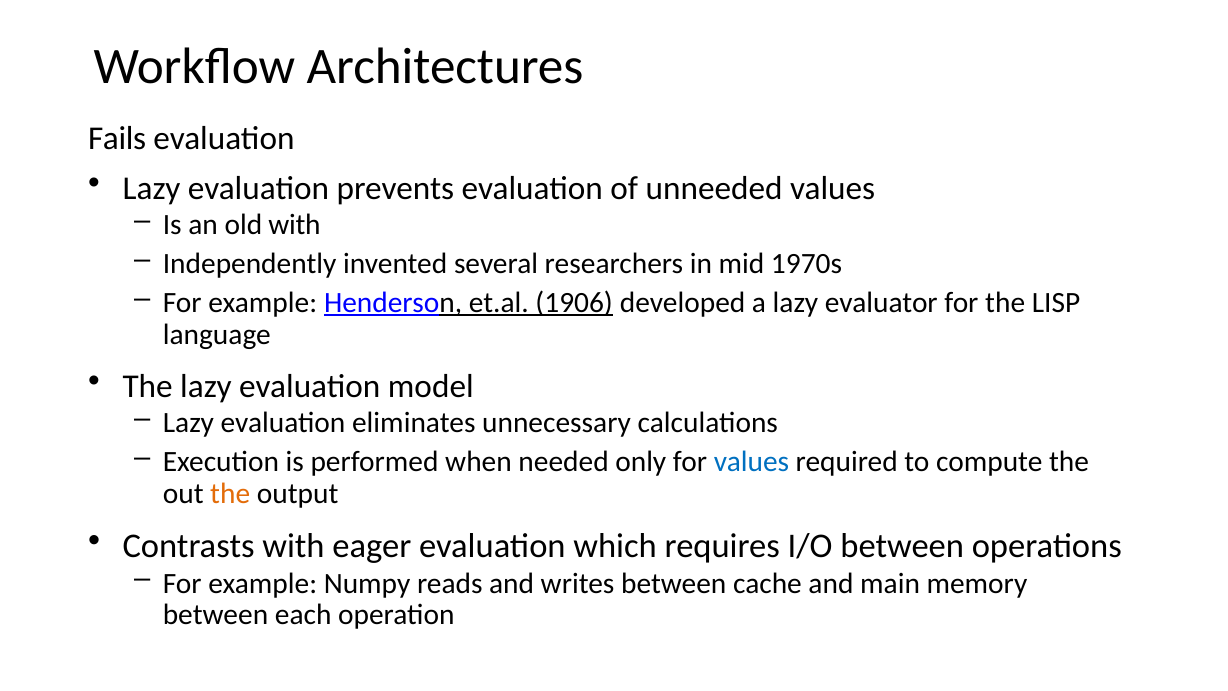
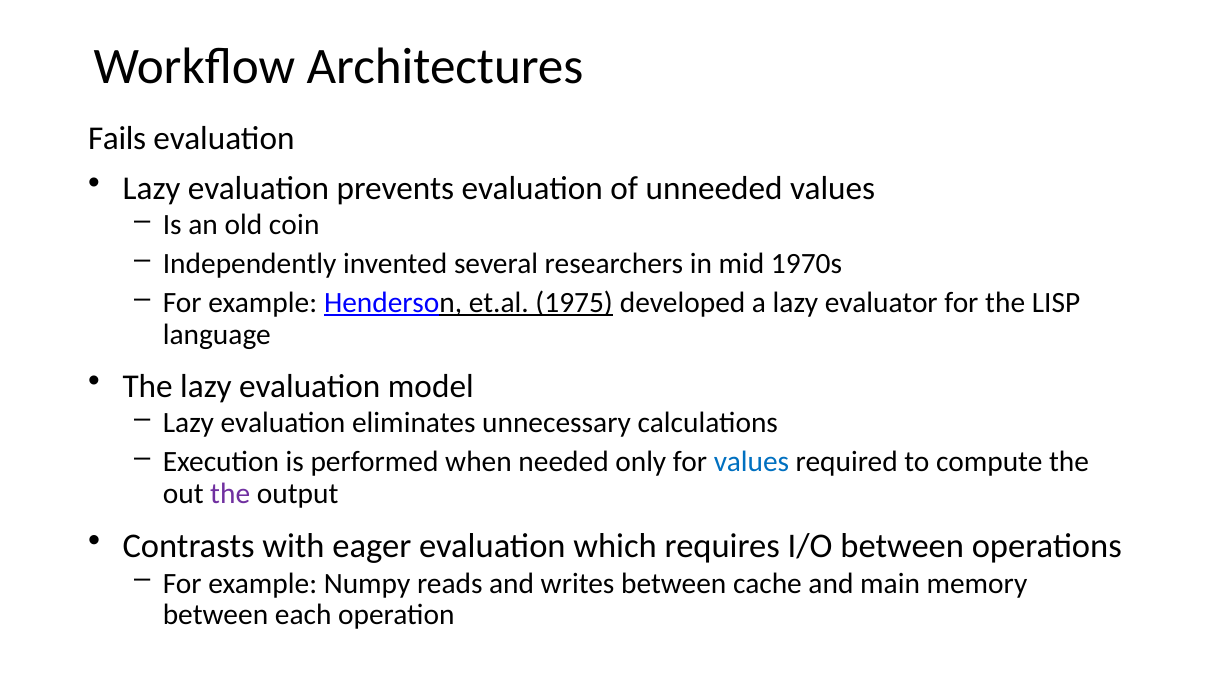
old with: with -> coin (294, 225)
1906: 1906 -> 1975 (574, 302)
the colour: orange -> purple (230, 493)
